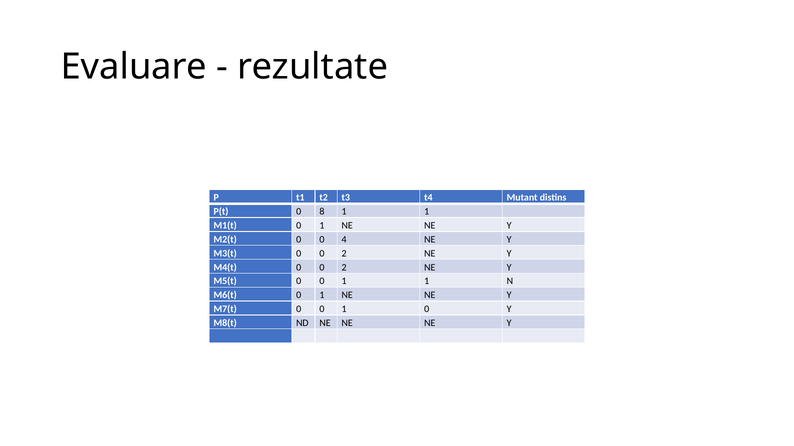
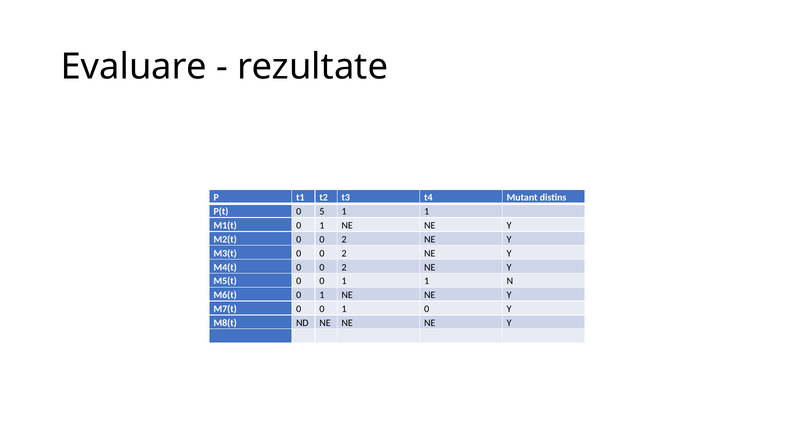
8: 8 -> 5 (322, 212)
M2(t 0 0 4: 4 -> 2 (344, 240)
